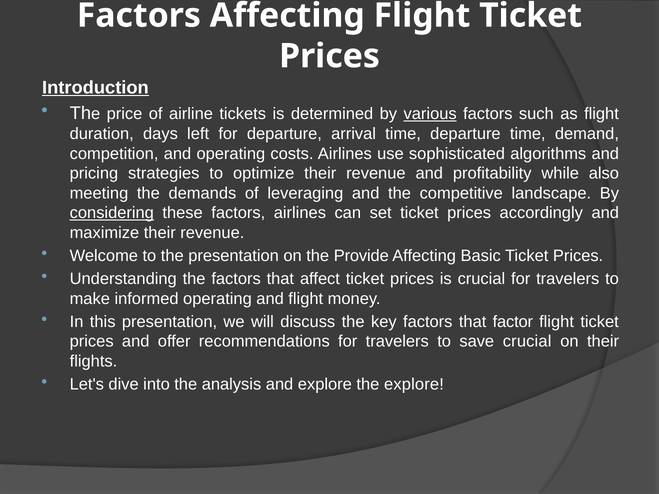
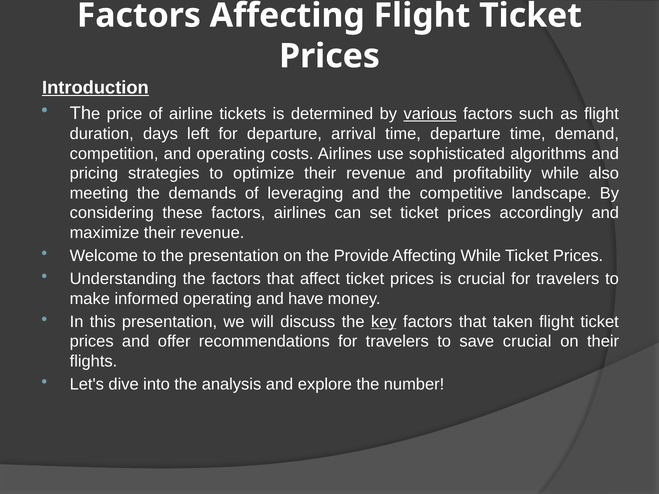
considering underline: present -> none (112, 213)
Affecting Basic: Basic -> While (481, 256)
and flight: flight -> have (306, 299)
key underline: none -> present (384, 322)
factor: factor -> taken (513, 322)
the explore: explore -> number (414, 384)
